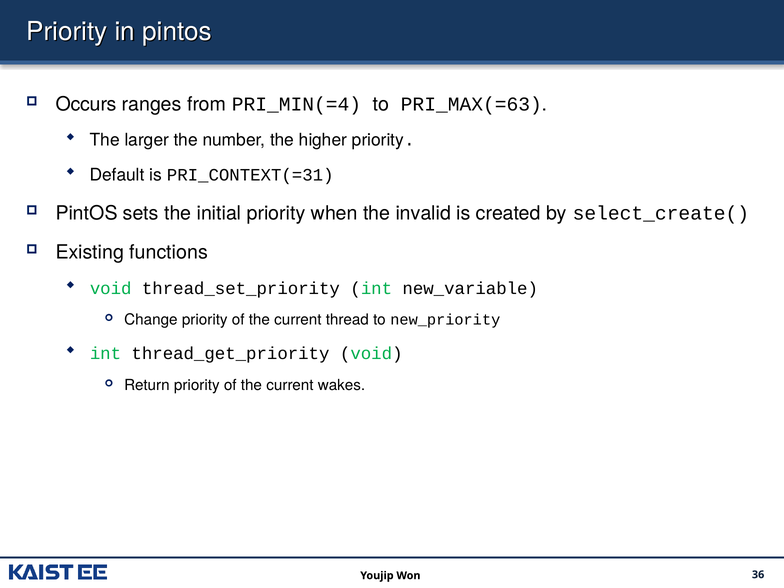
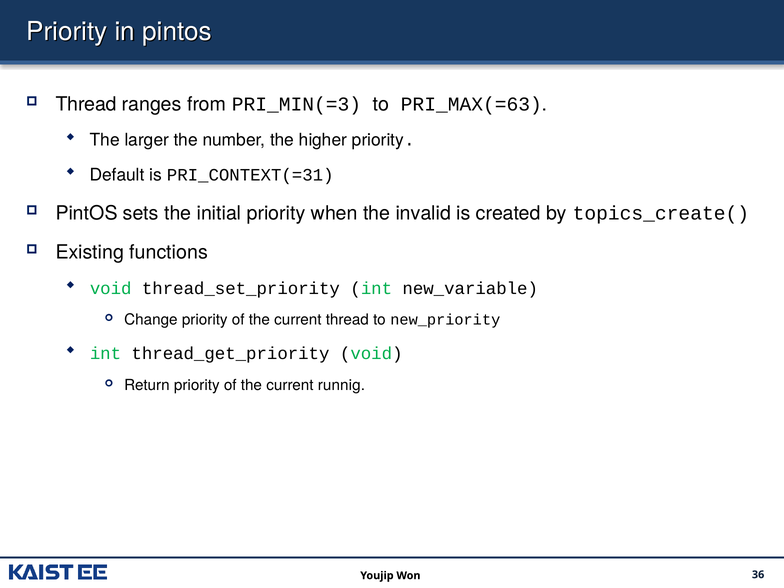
Occurs: Occurs -> Thread (86, 104)
PRI_MIN(=4: PRI_MIN(=4 -> PRI_MIN(=3 (296, 104)
select_create(: select_create( -> topics_create( (661, 213)
wakes: wakes -> runnig (341, 385)
